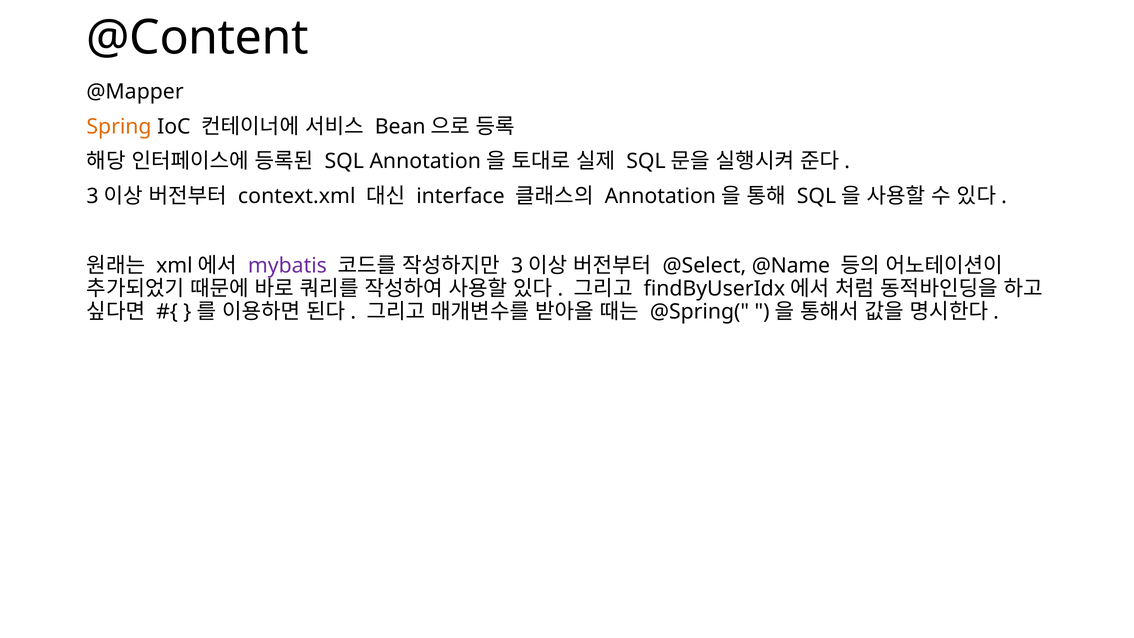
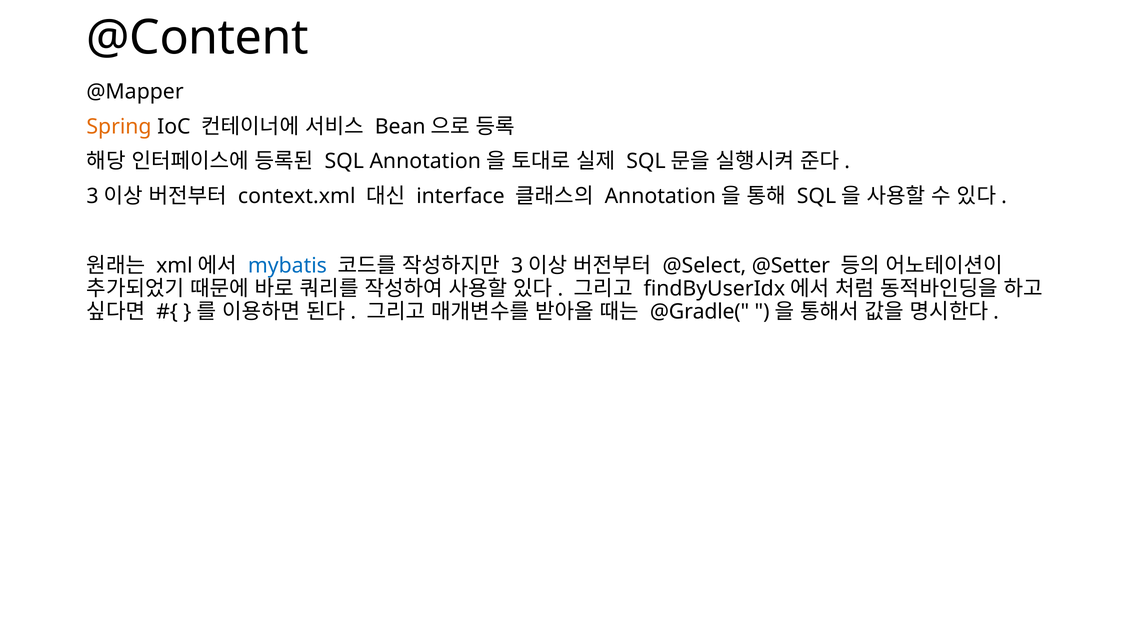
mybatis colour: purple -> blue (287, 266)
@Name: @Name -> @Setter (791, 266)
@Spring(: @Spring( -> @Gradle( (700, 312)
